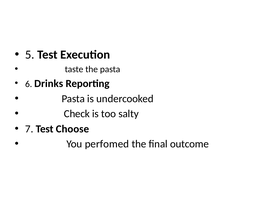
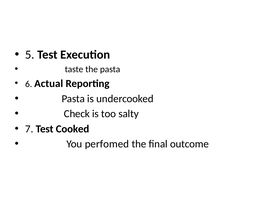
Drinks: Drinks -> Actual (49, 83)
Choose: Choose -> Cooked (73, 129)
